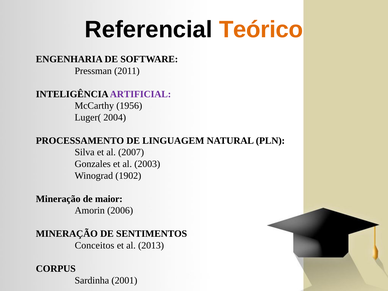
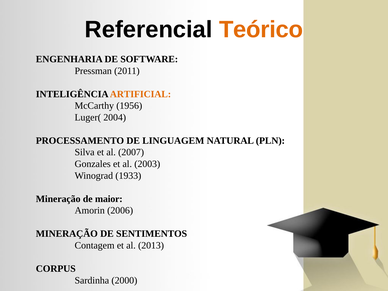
ARTIFICIAL colour: purple -> orange (140, 94)
1902: 1902 -> 1933 (128, 176)
Conceitos: Conceitos -> Contagem (95, 245)
2001: 2001 -> 2000 (124, 280)
